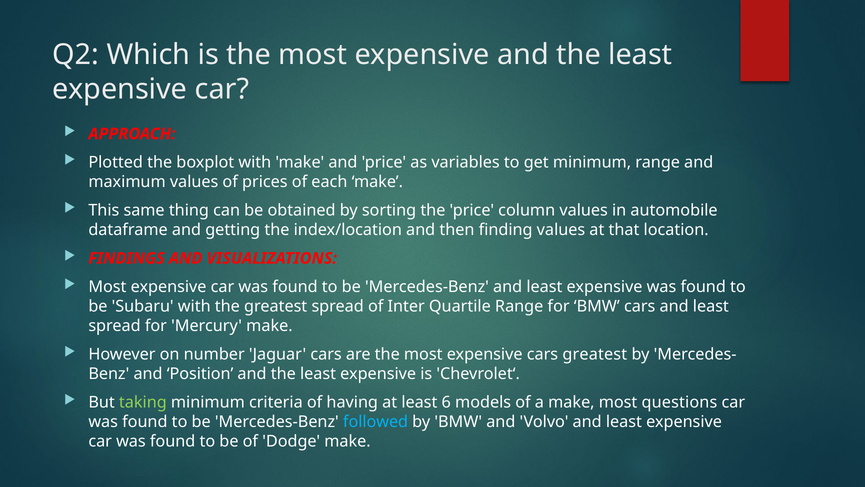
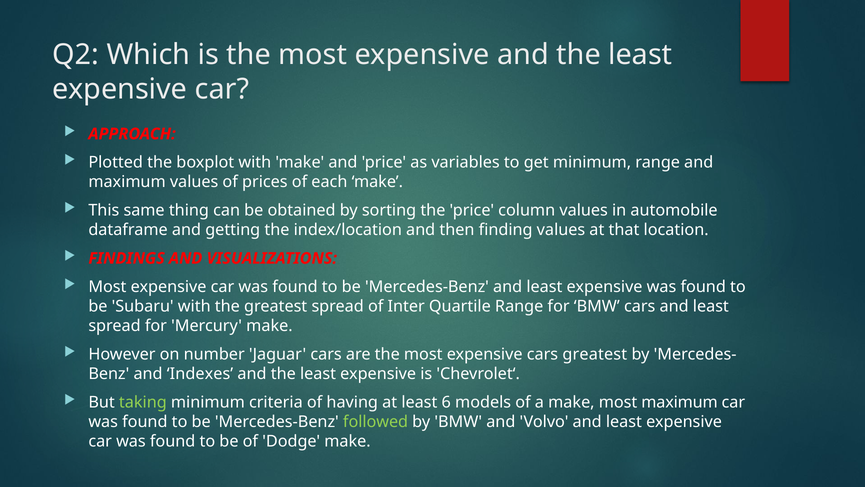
Position: Position -> Indexes (200, 373)
most questions: questions -> maximum (680, 402)
followed colour: light blue -> light green (376, 421)
